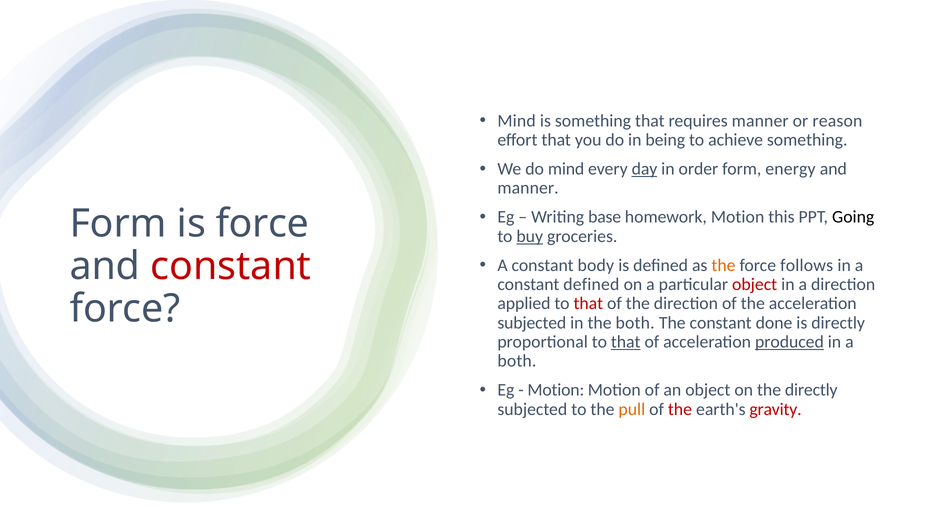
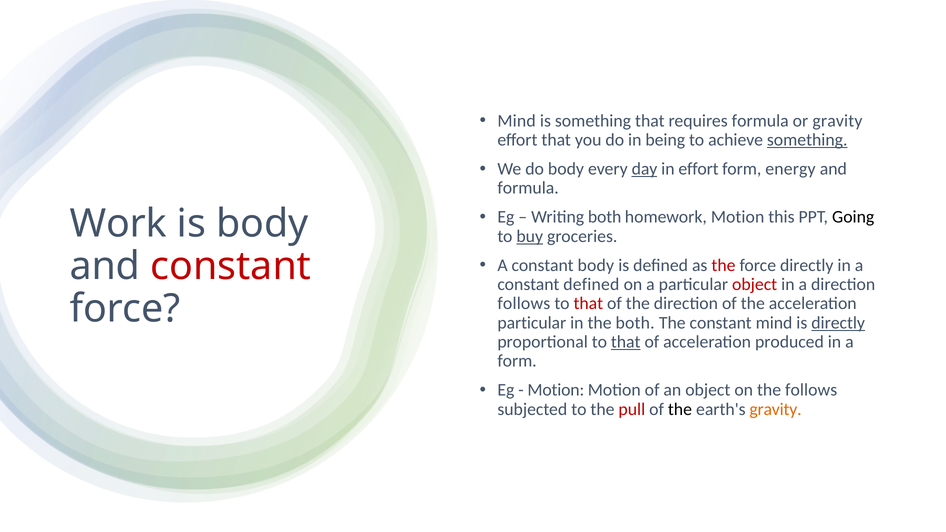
requires manner: manner -> formula (760, 121)
or reason: reason -> gravity (837, 121)
something underline: none -> present (807, 140)
do mind: mind -> body (566, 169)
in order: order -> effort (698, 169)
manner: manner -> formula (528, 188)
Writing base: base -> both (605, 217)
Form: Form -> Work (118, 224)
is force: force -> body (262, 224)
the colour: orange -> red (723, 265)
force follows: follows -> directly (807, 265)
applied: applied -> follows (524, 304)
subjected: subjected -> particular (532, 323)
constant done: done -> mind (774, 323)
directly underline: none -> present (838, 323)
produced underline: present -> none (789, 342)
both: both -> form (517, 361)
the directly: directly -> follows (811, 390)
pull colour: orange -> red (632, 409)
the colour: red -> black (680, 409)
gravity colour: red -> orange (776, 409)
